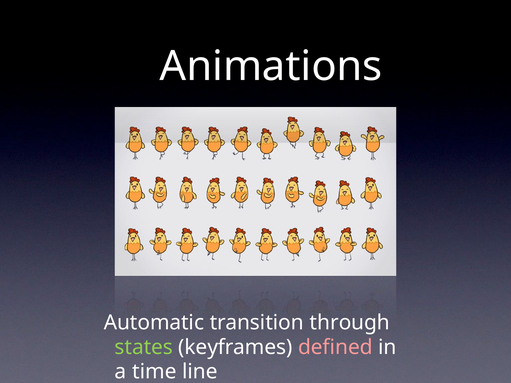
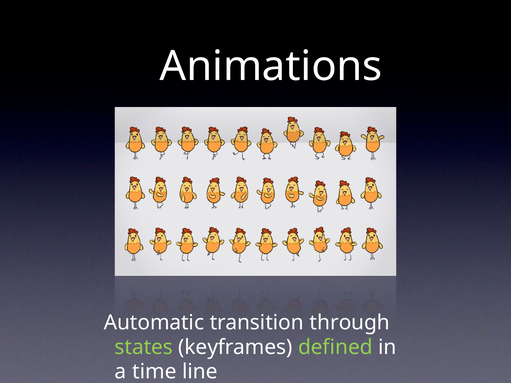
deﬁned colour: pink -> light green (335, 347)
